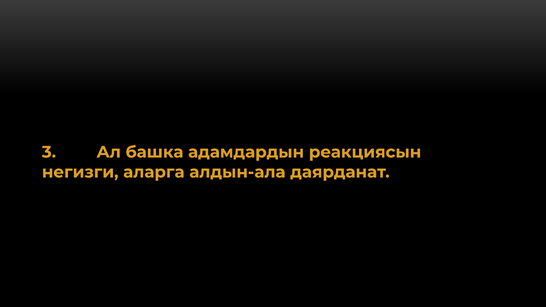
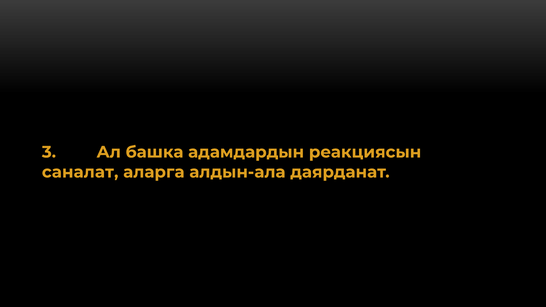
негизги: негизги -> саналат (80, 172)
